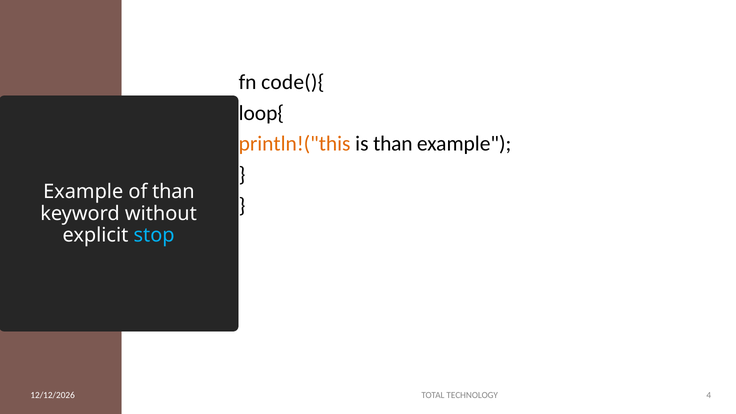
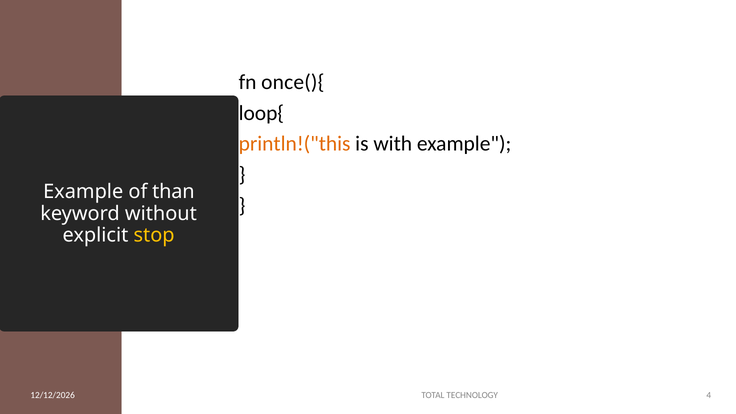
code(){: code(){ -> once(){ (293, 82)
is than: than -> with (393, 144)
stop colour: light blue -> yellow (154, 235)
